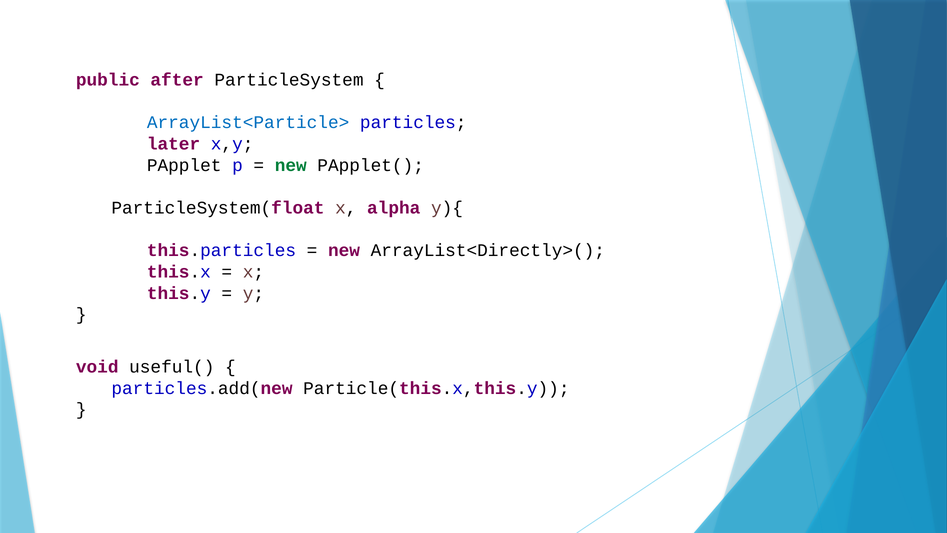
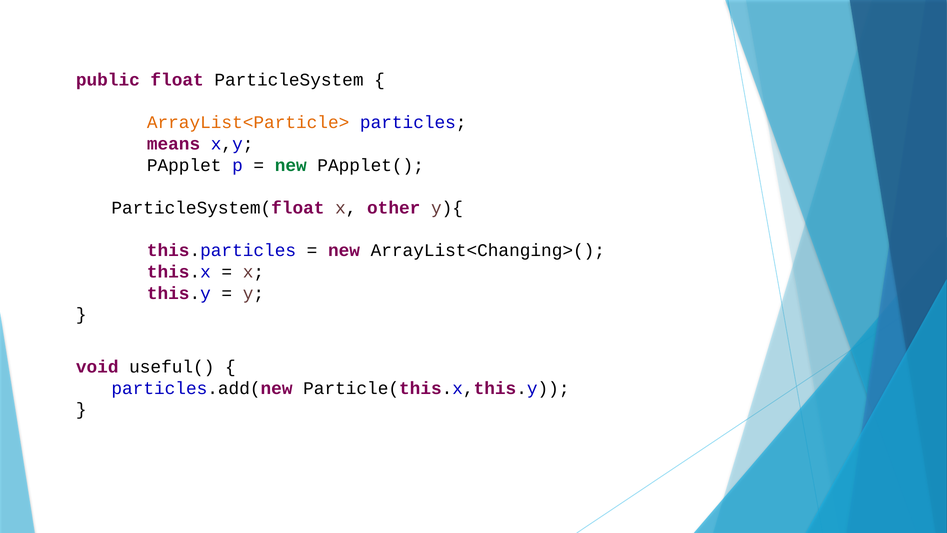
after: after -> float (177, 80)
ArrayList<Particle> colour: blue -> orange (248, 123)
later: later -> means (174, 144)
alpha: alpha -> other (394, 208)
ArrayList<Directly>(: ArrayList<Directly>( -> ArrayList<Changing>( (488, 250)
